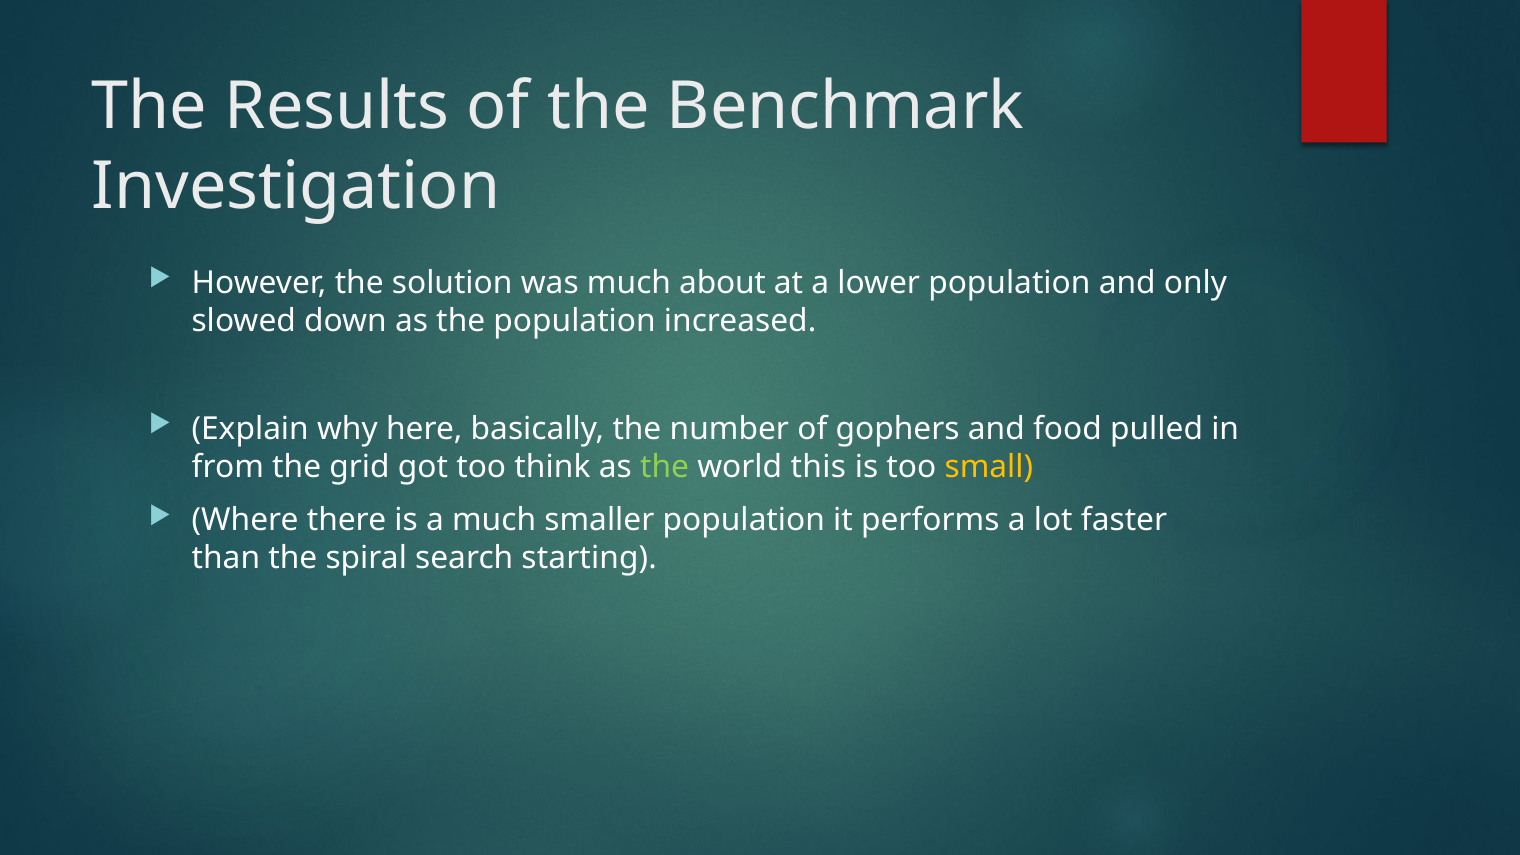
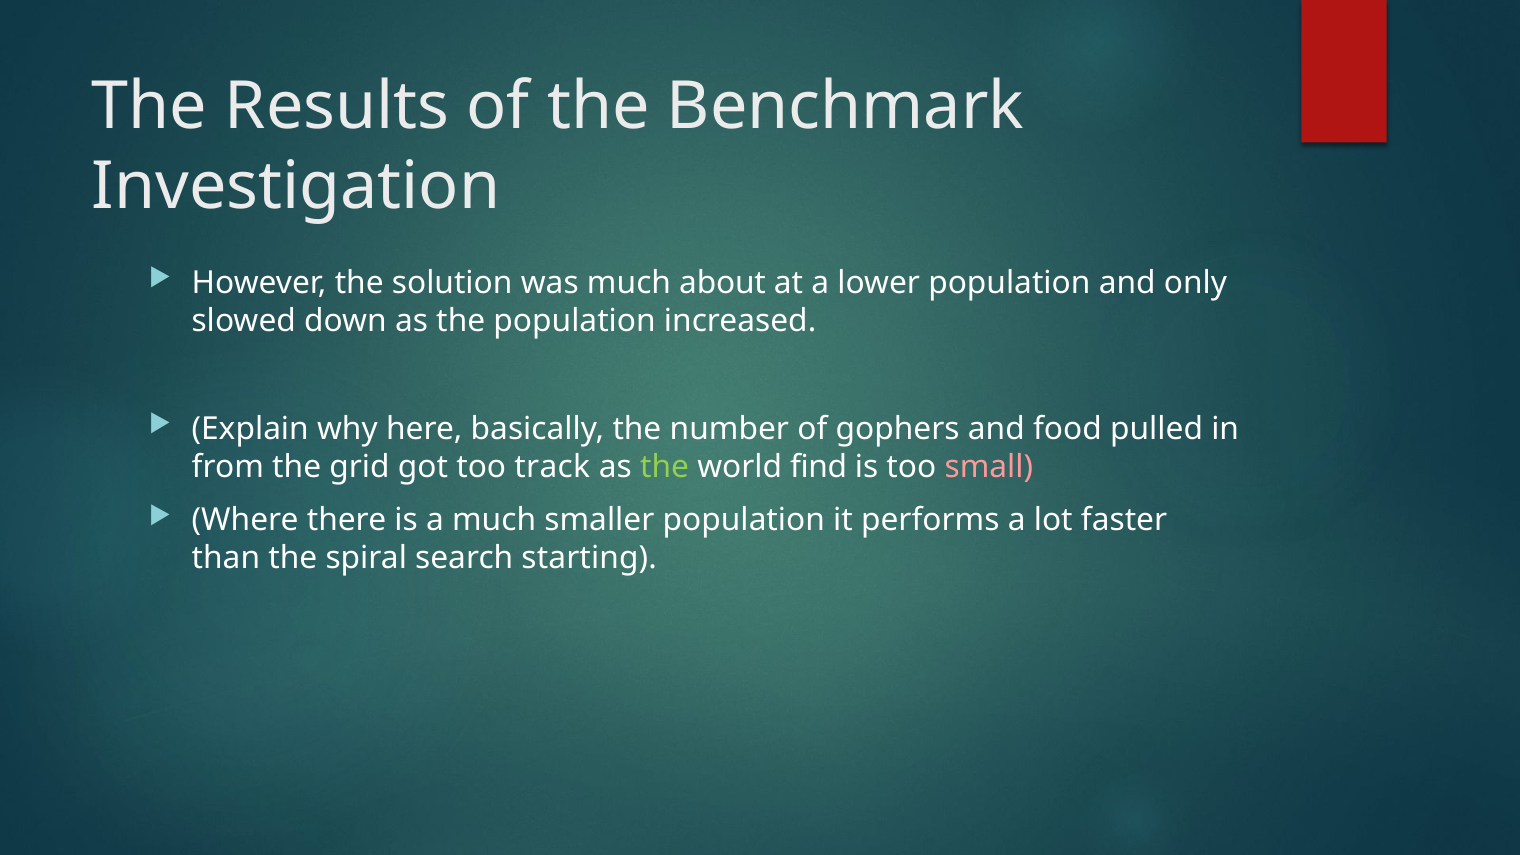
think: think -> track (552, 467)
this: this -> find (819, 467)
small colour: yellow -> pink (989, 467)
